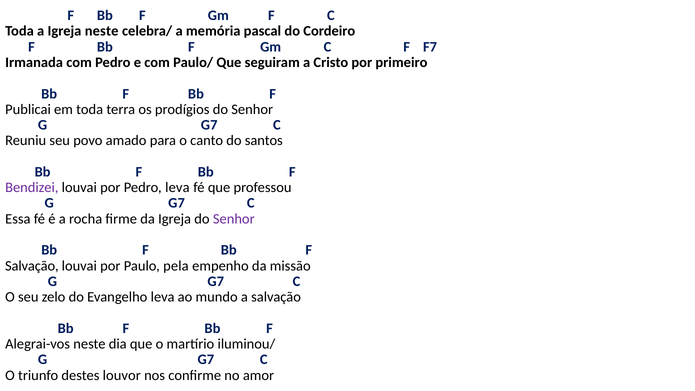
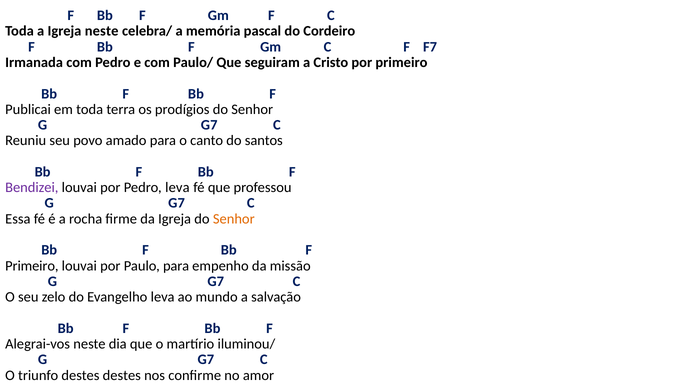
Senhor colour: purple -> orange (234, 219)
Salvação: Salvação -> Primeiro (32, 266)
Paulo pela: pela -> para (176, 266)
destes louvor: louvor -> destes (122, 375)
